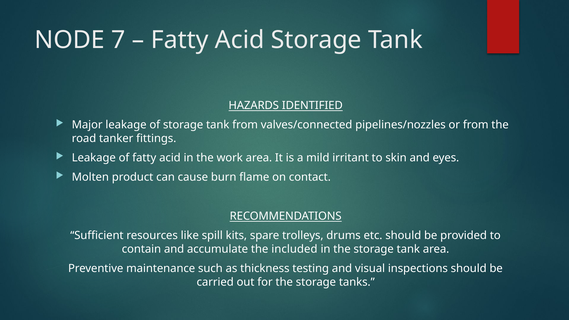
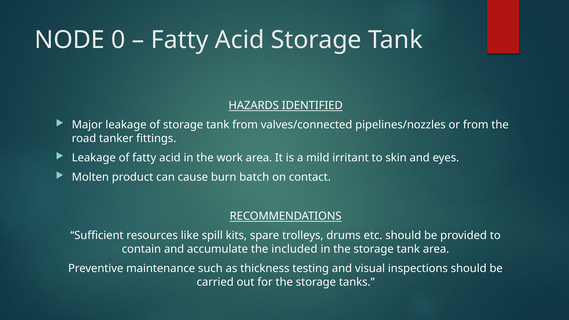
7: 7 -> 0 (118, 40)
flame: flame -> batch (254, 177)
